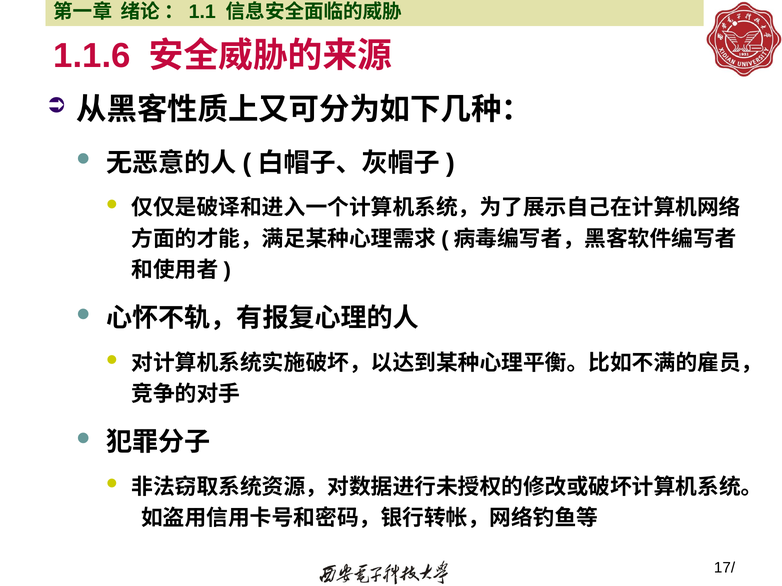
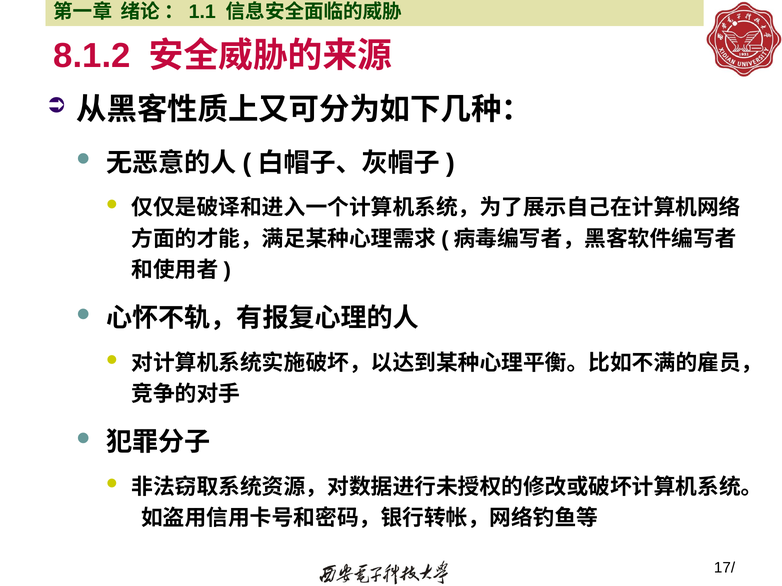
1.1.6: 1.1.6 -> 8.1.2 (92, 56)
